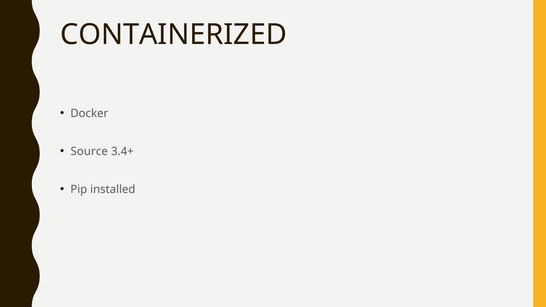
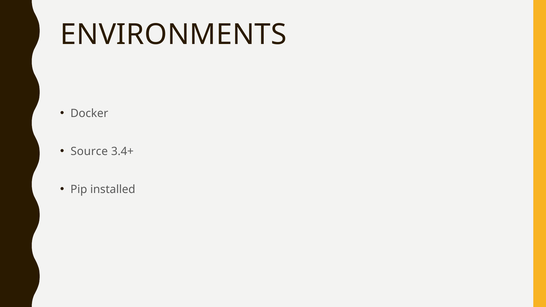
CONTAINERIZED: CONTAINERIZED -> ENVIRONMENTS (173, 35)
